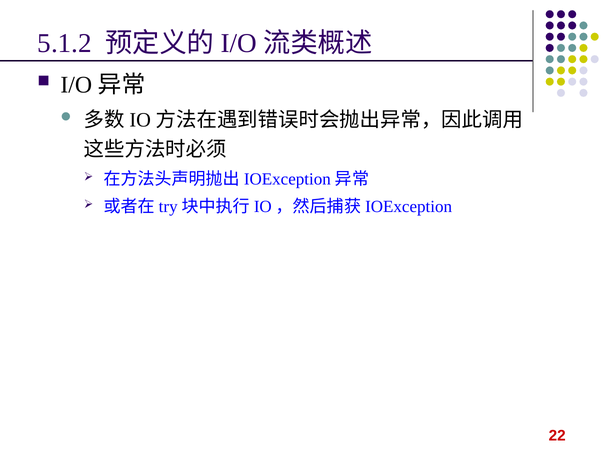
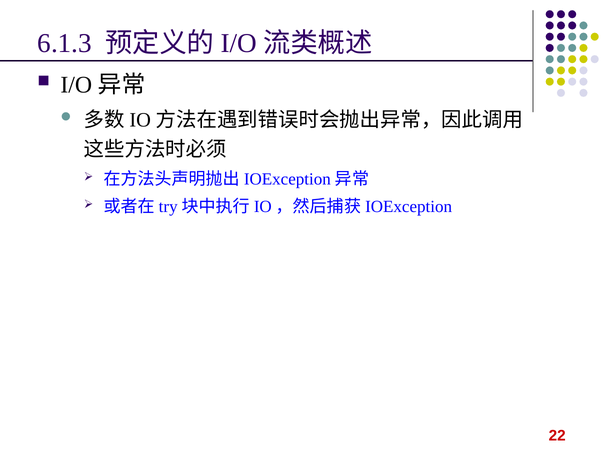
5.1.2: 5.1.2 -> 6.1.3 (65, 43)
